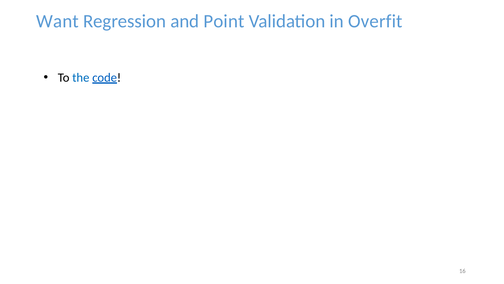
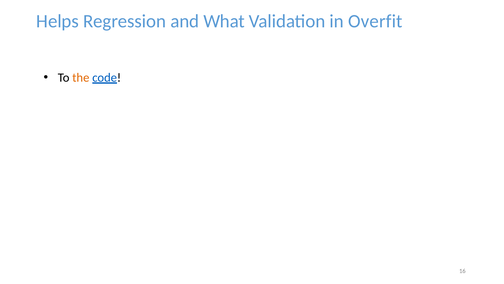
Want: Want -> Helps (58, 21)
Point: Point -> What (224, 21)
the colour: blue -> orange (81, 77)
